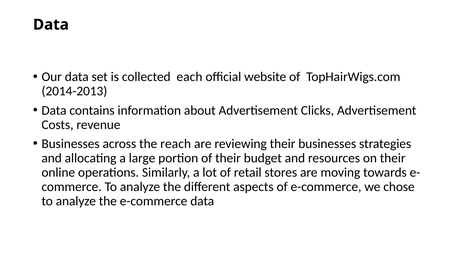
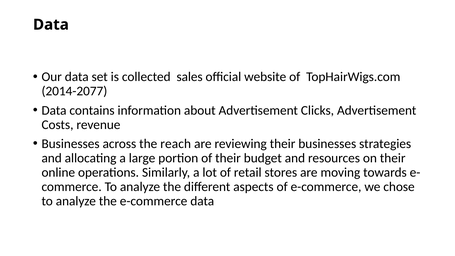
each: each -> sales (190, 77)
2014-2013: 2014-2013 -> 2014-2077 (74, 91)
